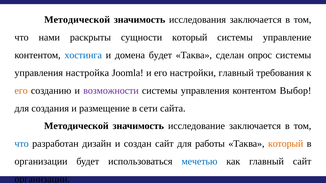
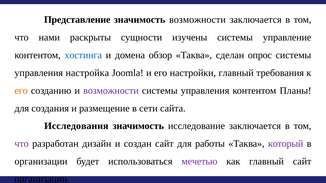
Методической: Методической -> Представление (77, 20)
значимость исследования: исследования -> возможности (197, 20)
сущности который: который -> изучены (190, 38)
домена будет: будет -> обзор (160, 55)
Выбор: Выбор -> Планы (296, 91)
Методической: Методической -> Исследования (76, 126)
что colour: blue -> purple (22, 144)
который colour: orange -> purple (286, 144)
мечетью colour: blue -> purple (199, 162)
